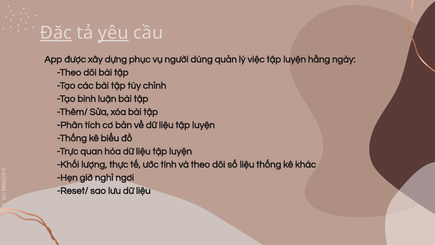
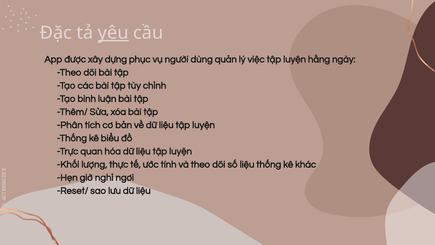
Đặc underline: present -> none (56, 33)
